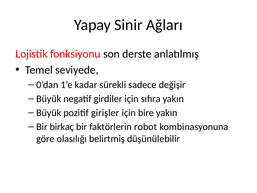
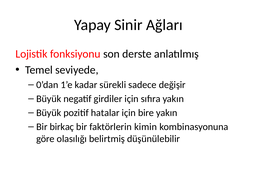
girişler: girişler -> hatalar (105, 113)
robot: robot -> kimin (146, 127)
